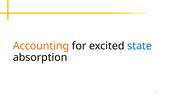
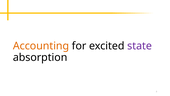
state colour: blue -> purple (140, 46)
